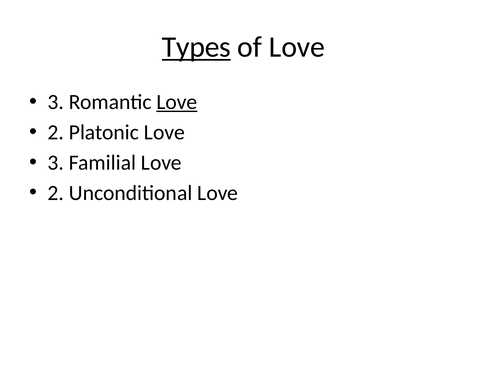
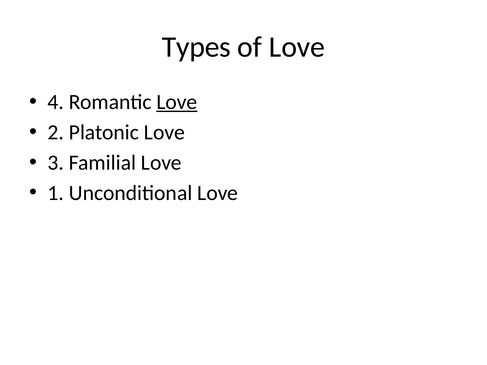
Types underline: present -> none (196, 47)
3: 3 -> 4 (56, 102)
2: 2 -> 1 (56, 193)
